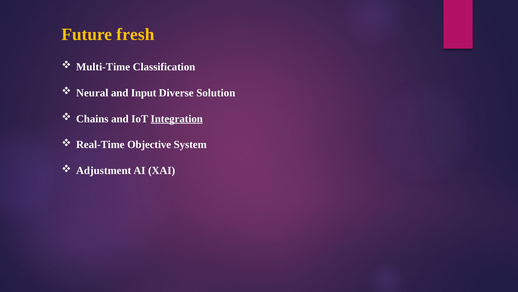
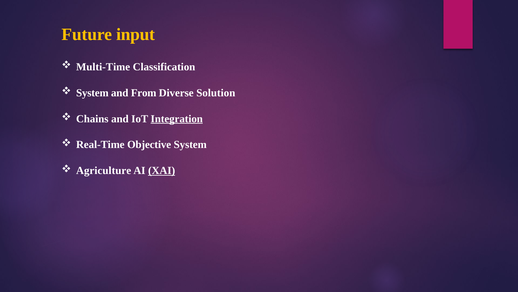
fresh: fresh -> input (136, 34)
Neural: Neural -> System (92, 93)
Input: Input -> From (144, 93)
Adjustment: Adjustment -> Agriculture (104, 170)
XAI underline: none -> present (162, 170)
